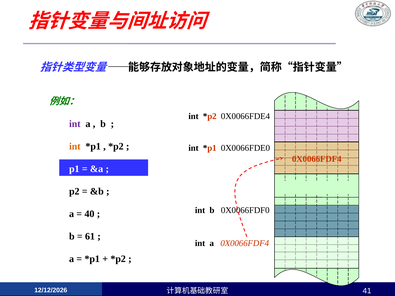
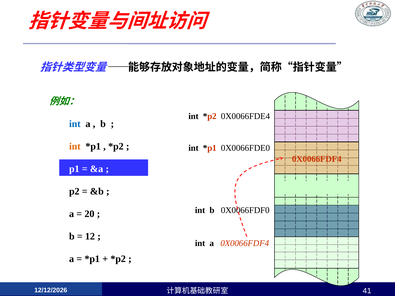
int colour: purple -> blue (75, 124)
40: 40 -> 20 (89, 214)
61: 61 -> 12 (90, 237)
